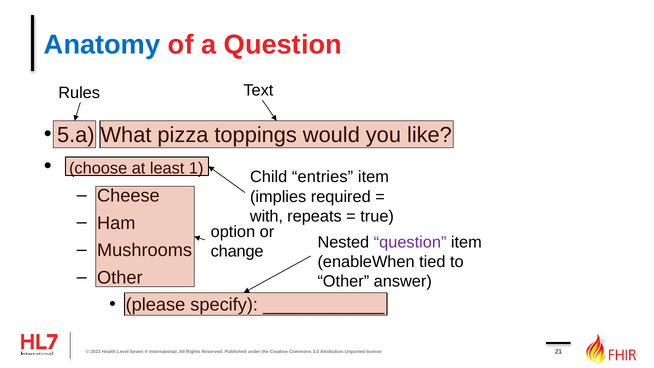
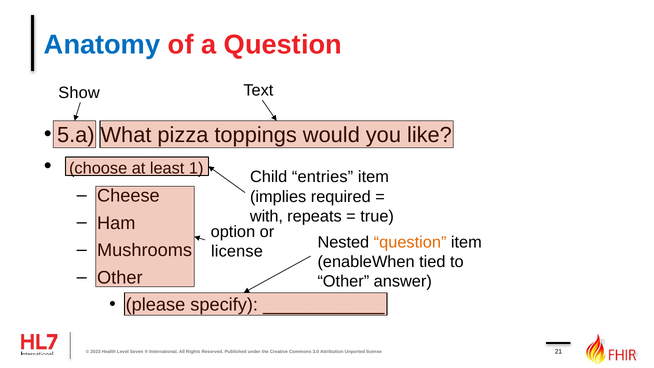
Rules: Rules -> Show (79, 93)
question colour: purple -> orange (410, 242)
change: change -> license (237, 251)
